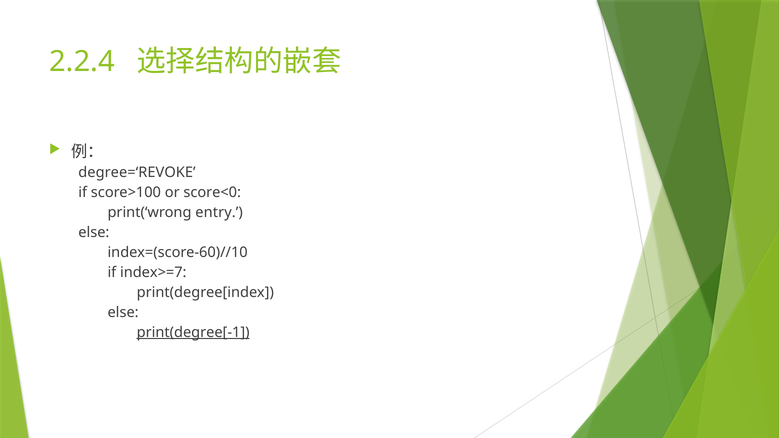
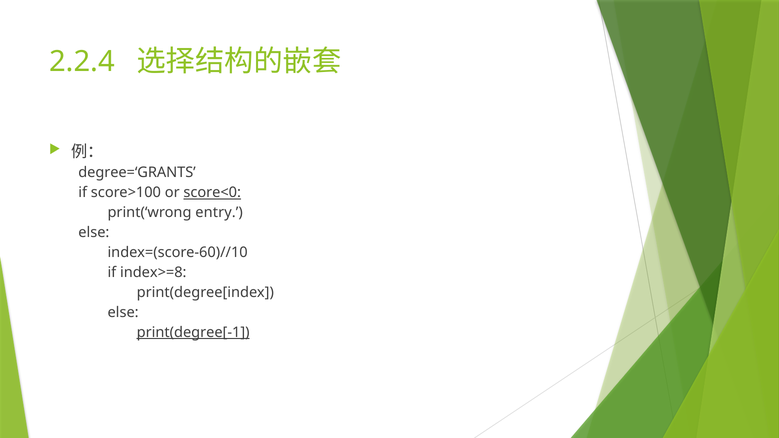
degree=‘REVOKE: degree=‘REVOKE -> degree=‘GRANTS (137, 173)
score<0 underline: none -> present (212, 193)
index>=7: index>=7 -> index>=8 (153, 273)
